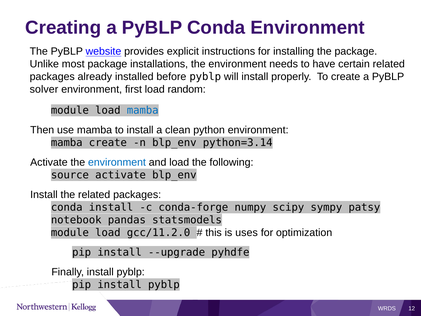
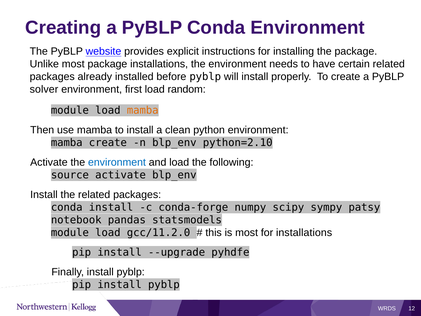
mamba colour: blue -> orange (143, 110)
python=3.14: python=3.14 -> python=2.10 (238, 143)
is uses: uses -> most (247, 233)
for optimization: optimization -> installations (304, 233)
